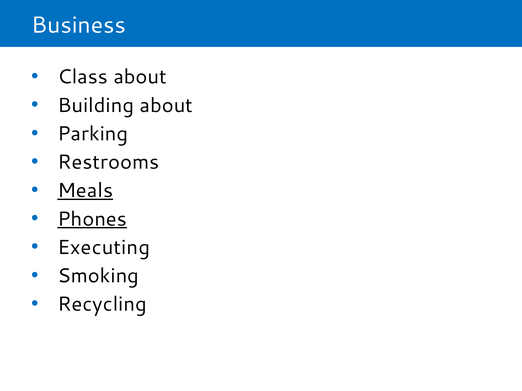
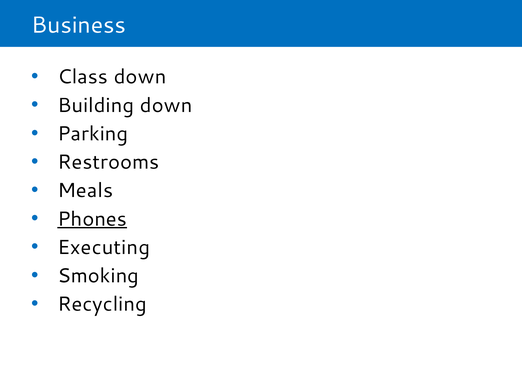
Class about: about -> down (140, 77)
Building about: about -> down (166, 106)
Meals underline: present -> none (85, 191)
